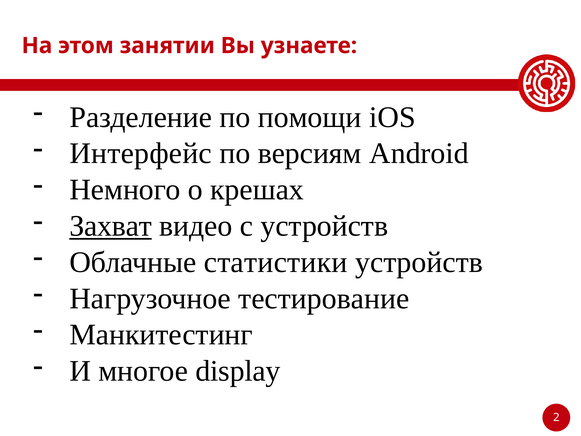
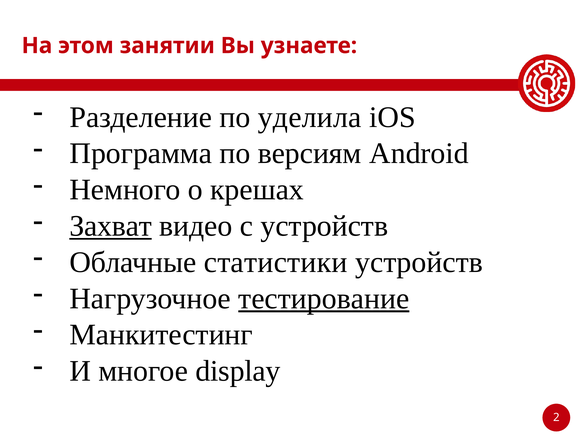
помощи: помощи -> уделила (310, 117)
Интерфейс: Интерфейс -> Программа (141, 153)
тестирование underline: none -> present (324, 298)
